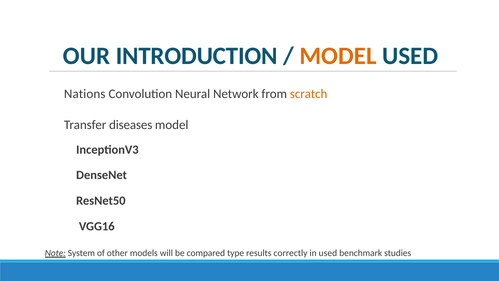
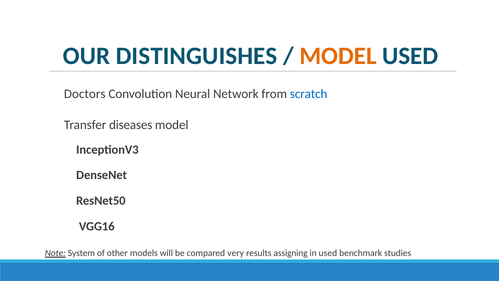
INTRODUCTION: INTRODUCTION -> DISTINGUISHES (197, 56)
Nations: Nations -> Doctors (85, 94)
scratch colour: orange -> blue (309, 94)
type: type -> very (236, 253)
correctly: correctly -> assigning (291, 253)
